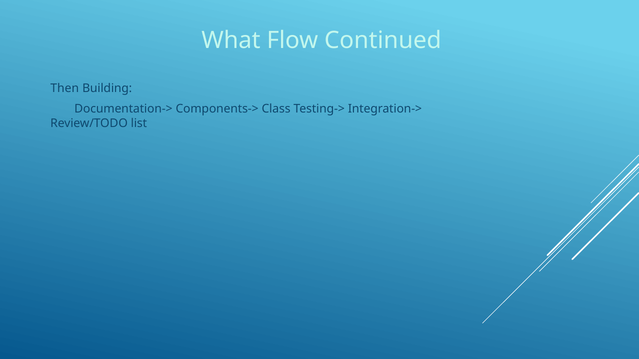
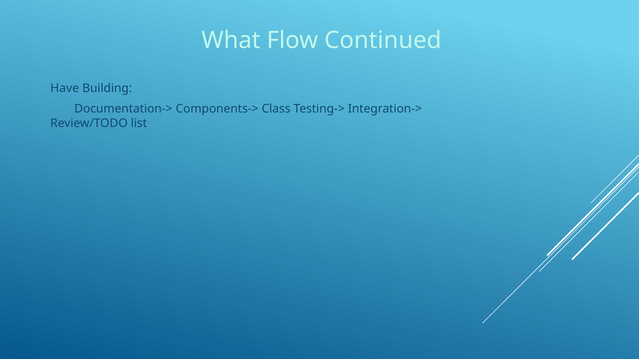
Then: Then -> Have (65, 88)
